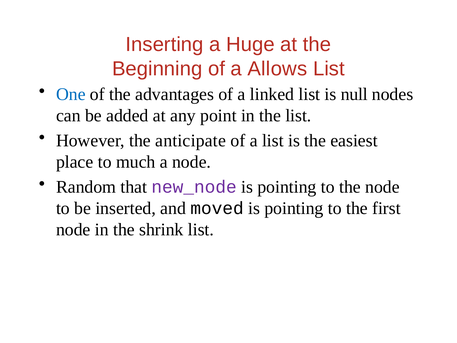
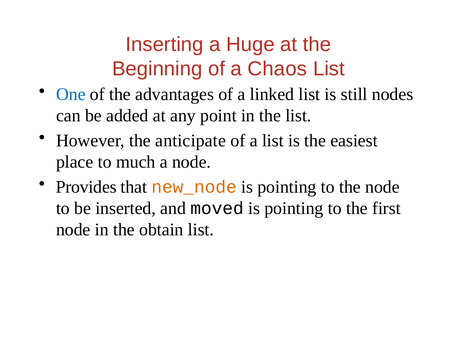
Allows: Allows -> Chaos (277, 69)
null: null -> still (354, 94)
Random: Random -> Provides (86, 187)
new_node colour: purple -> orange (194, 187)
shrink: shrink -> obtain (161, 229)
